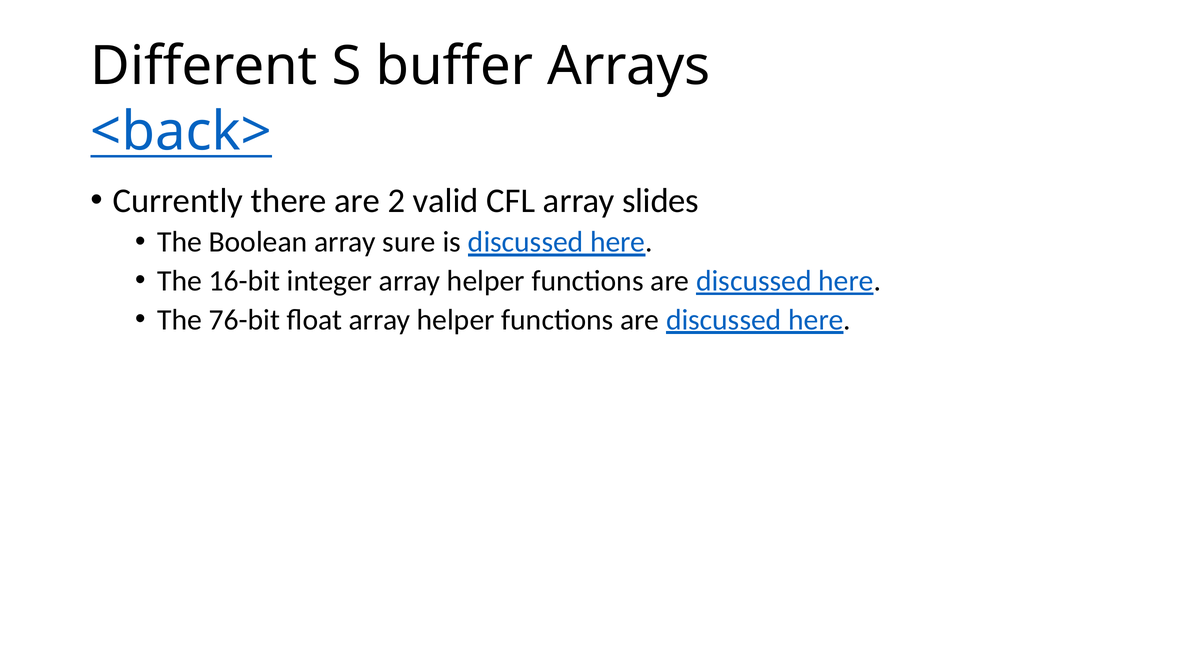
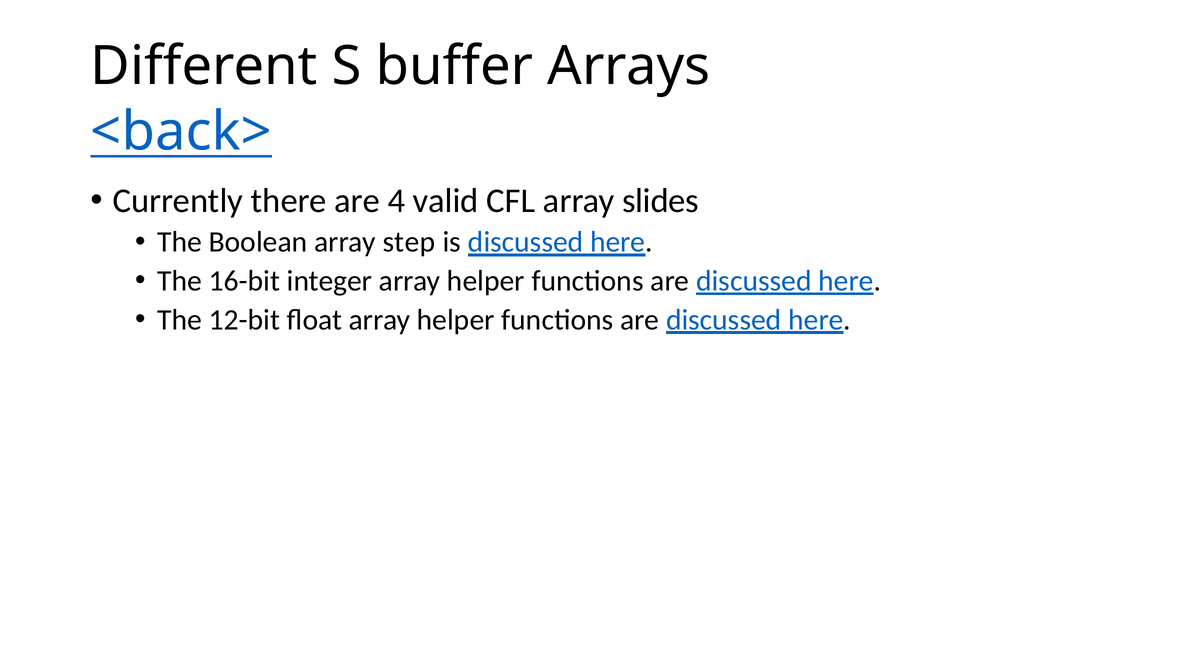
2: 2 -> 4 (396, 201)
sure: sure -> step (409, 242)
76-bit: 76-bit -> 12-bit (244, 320)
